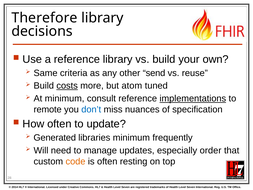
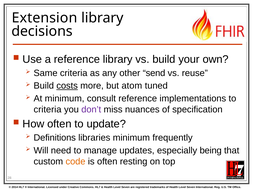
Therefore: Therefore -> Extension (44, 18)
implementations underline: present -> none (193, 98)
remote: remote -> criteria (48, 109)
don’t colour: blue -> purple (91, 109)
Generated: Generated -> Definitions (55, 137)
order: order -> being (211, 150)
